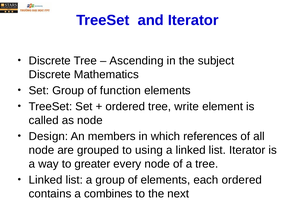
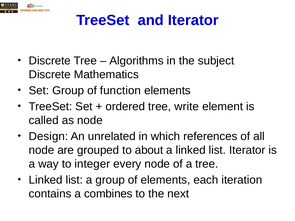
Ascending: Ascending -> Algorithms (137, 61)
members: members -> unrelated (112, 137)
using: using -> about (149, 150)
greater: greater -> integer (92, 164)
each ordered: ordered -> iteration (242, 180)
